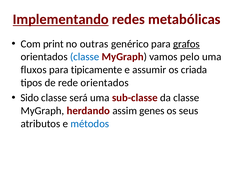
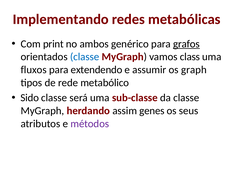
Implementando underline: present -> none (61, 19)
outras: outras -> ambos (94, 44)
pelo: pelo -> class (190, 57)
tipicamente: tipicamente -> extendendo (97, 70)
criada: criada -> graph (194, 70)
rede orientados: orientados -> metabólico (105, 82)
métodos colour: blue -> purple (90, 123)
